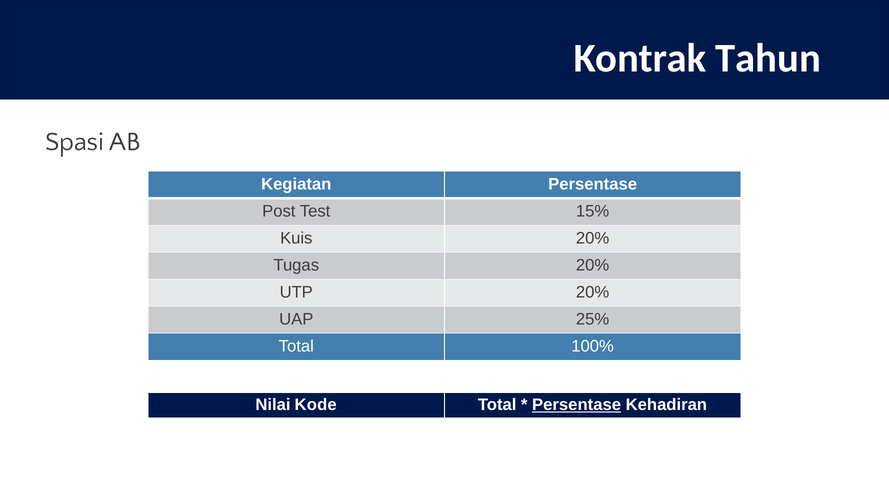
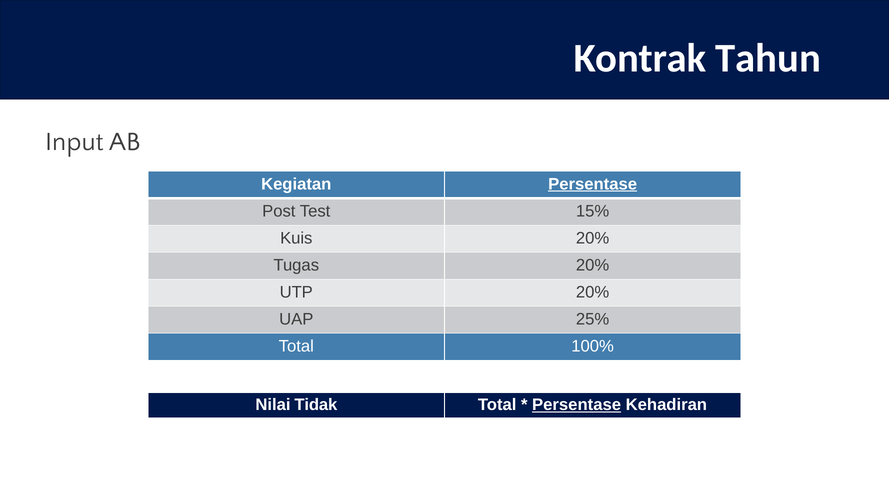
Spasi: Spasi -> Input (75, 142)
Persentase underline: none -> present (593, 184)
Kode: Kode -> Tidak (316, 405)
